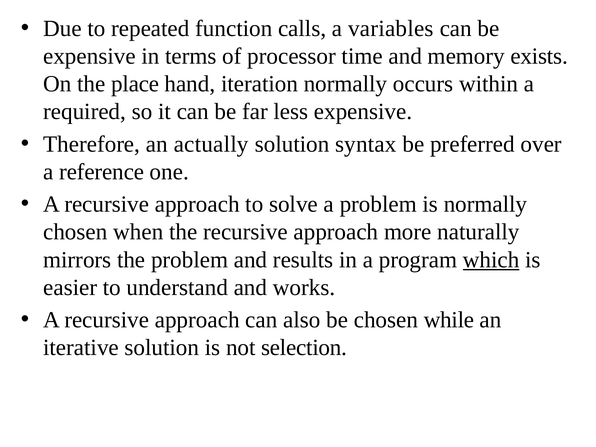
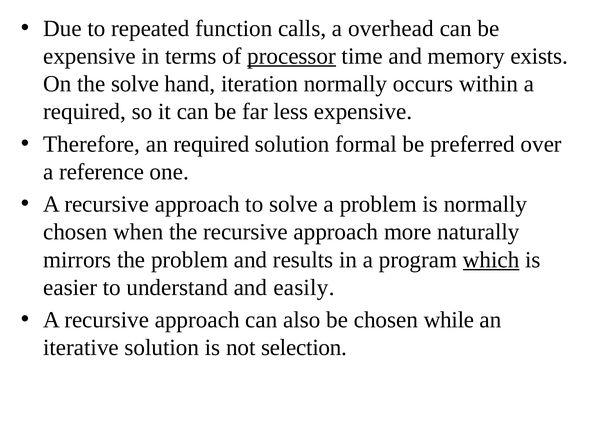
variables: variables -> overhead (391, 28)
processor underline: none -> present (292, 56)
the place: place -> solve (135, 84)
an actually: actually -> required (211, 144)
syntax: syntax -> formal (366, 144)
works: works -> easily (304, 288)
